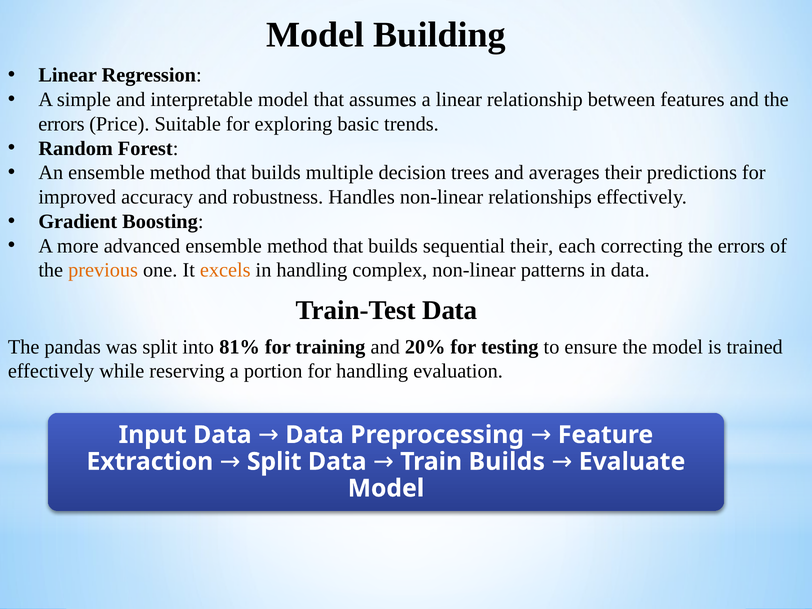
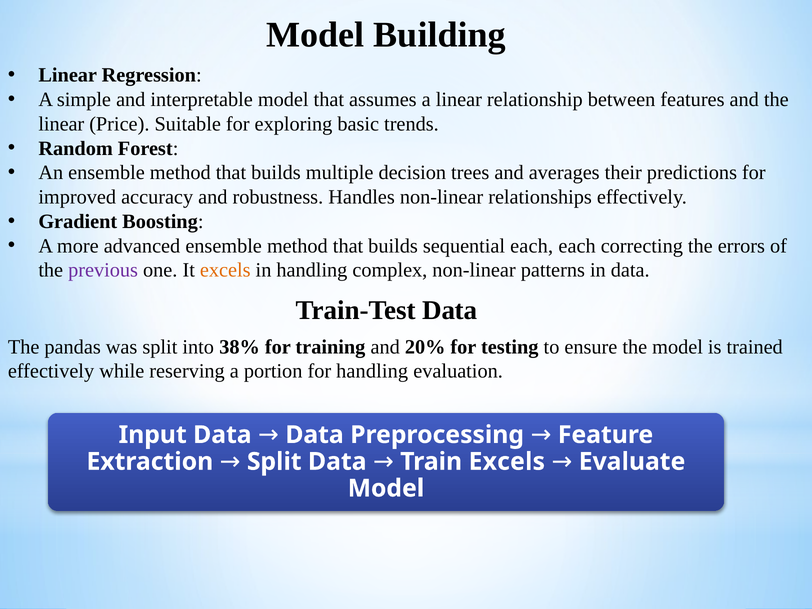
errors: errors -> linear (61, 124)
sequential their: their -> each (532, 246)
previous colour: orange -> purple (103, 270)
81%: 81% -> 38% (240, 347)
Builds: Builds -> Excels (507, 462)
